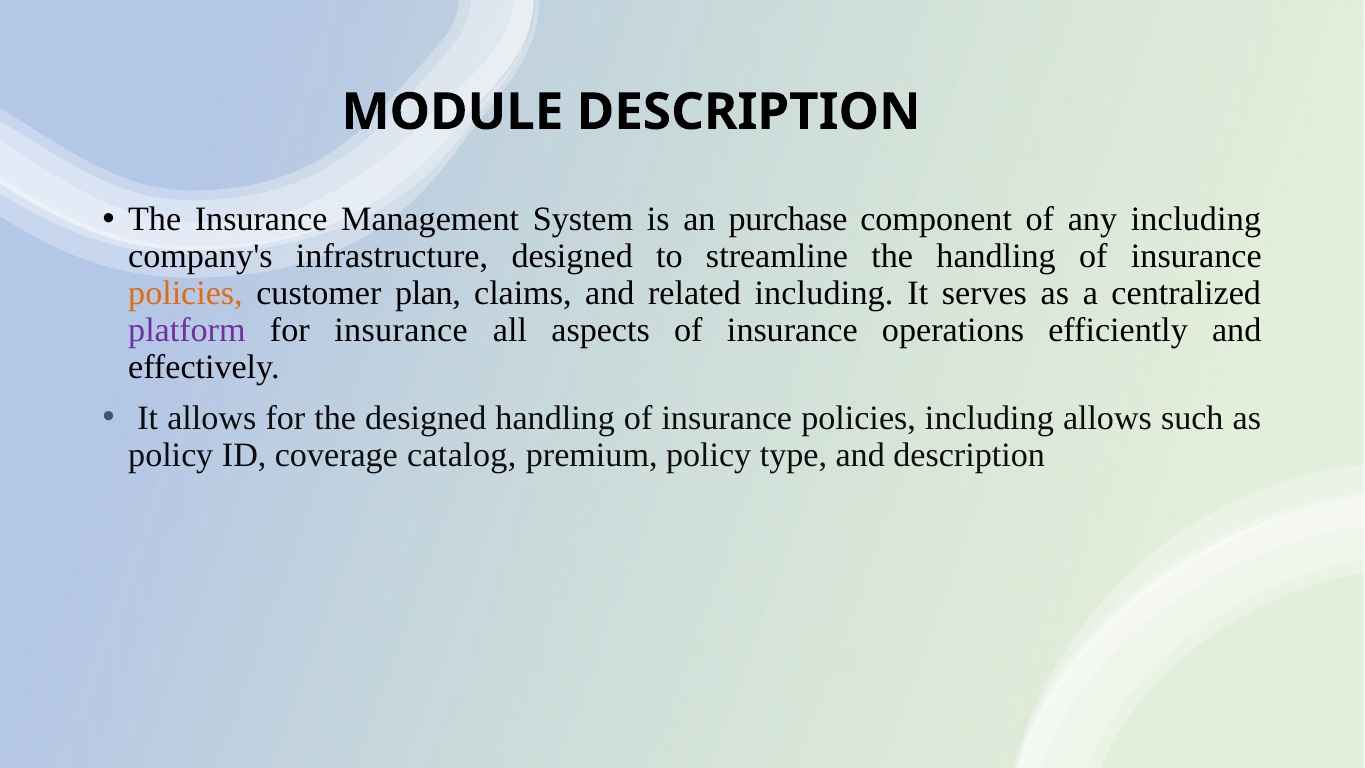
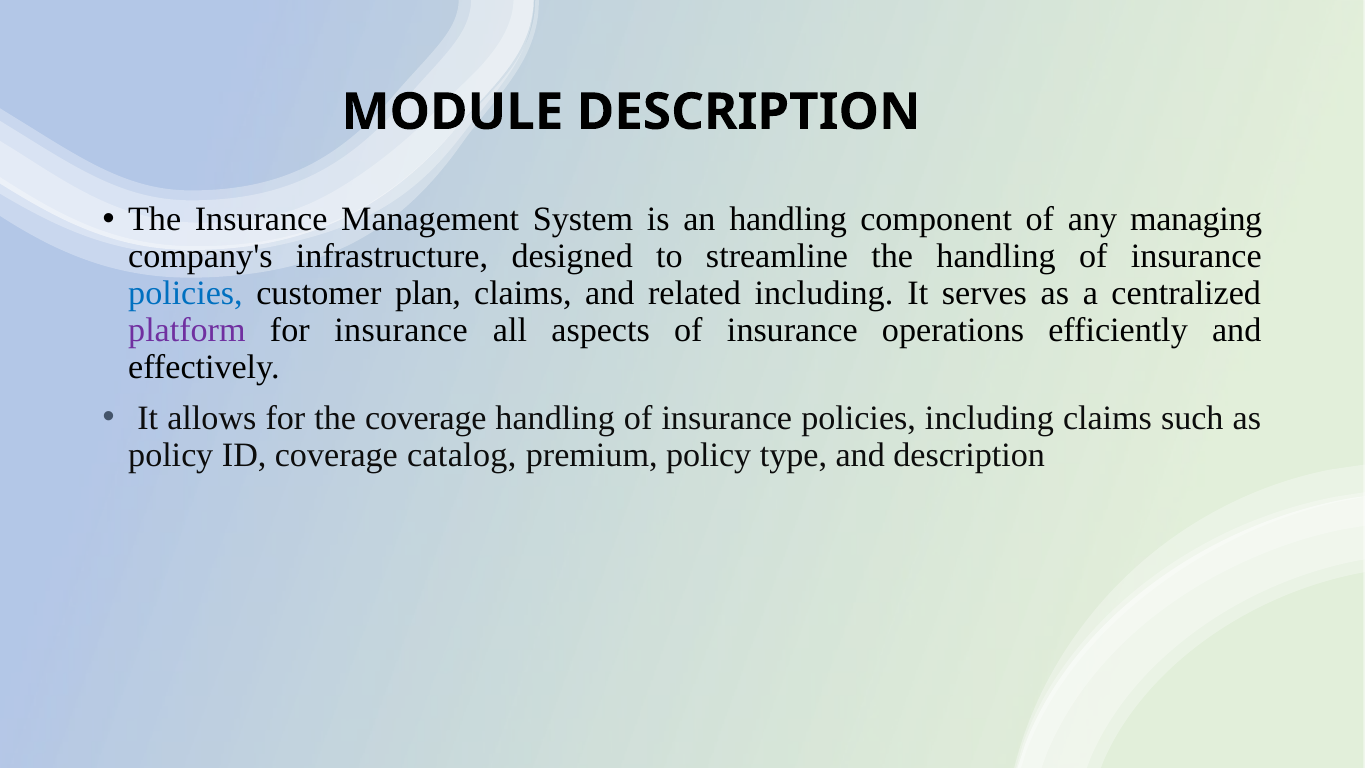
an purchase: purchase -> handling (788, 219)
any including: including -> managing (1196, 219)
policies colour: orange -> blue (185, 293)
the designed: designed -> coverage (426, 418)
including allows: allows -> claims (1107, 418)
